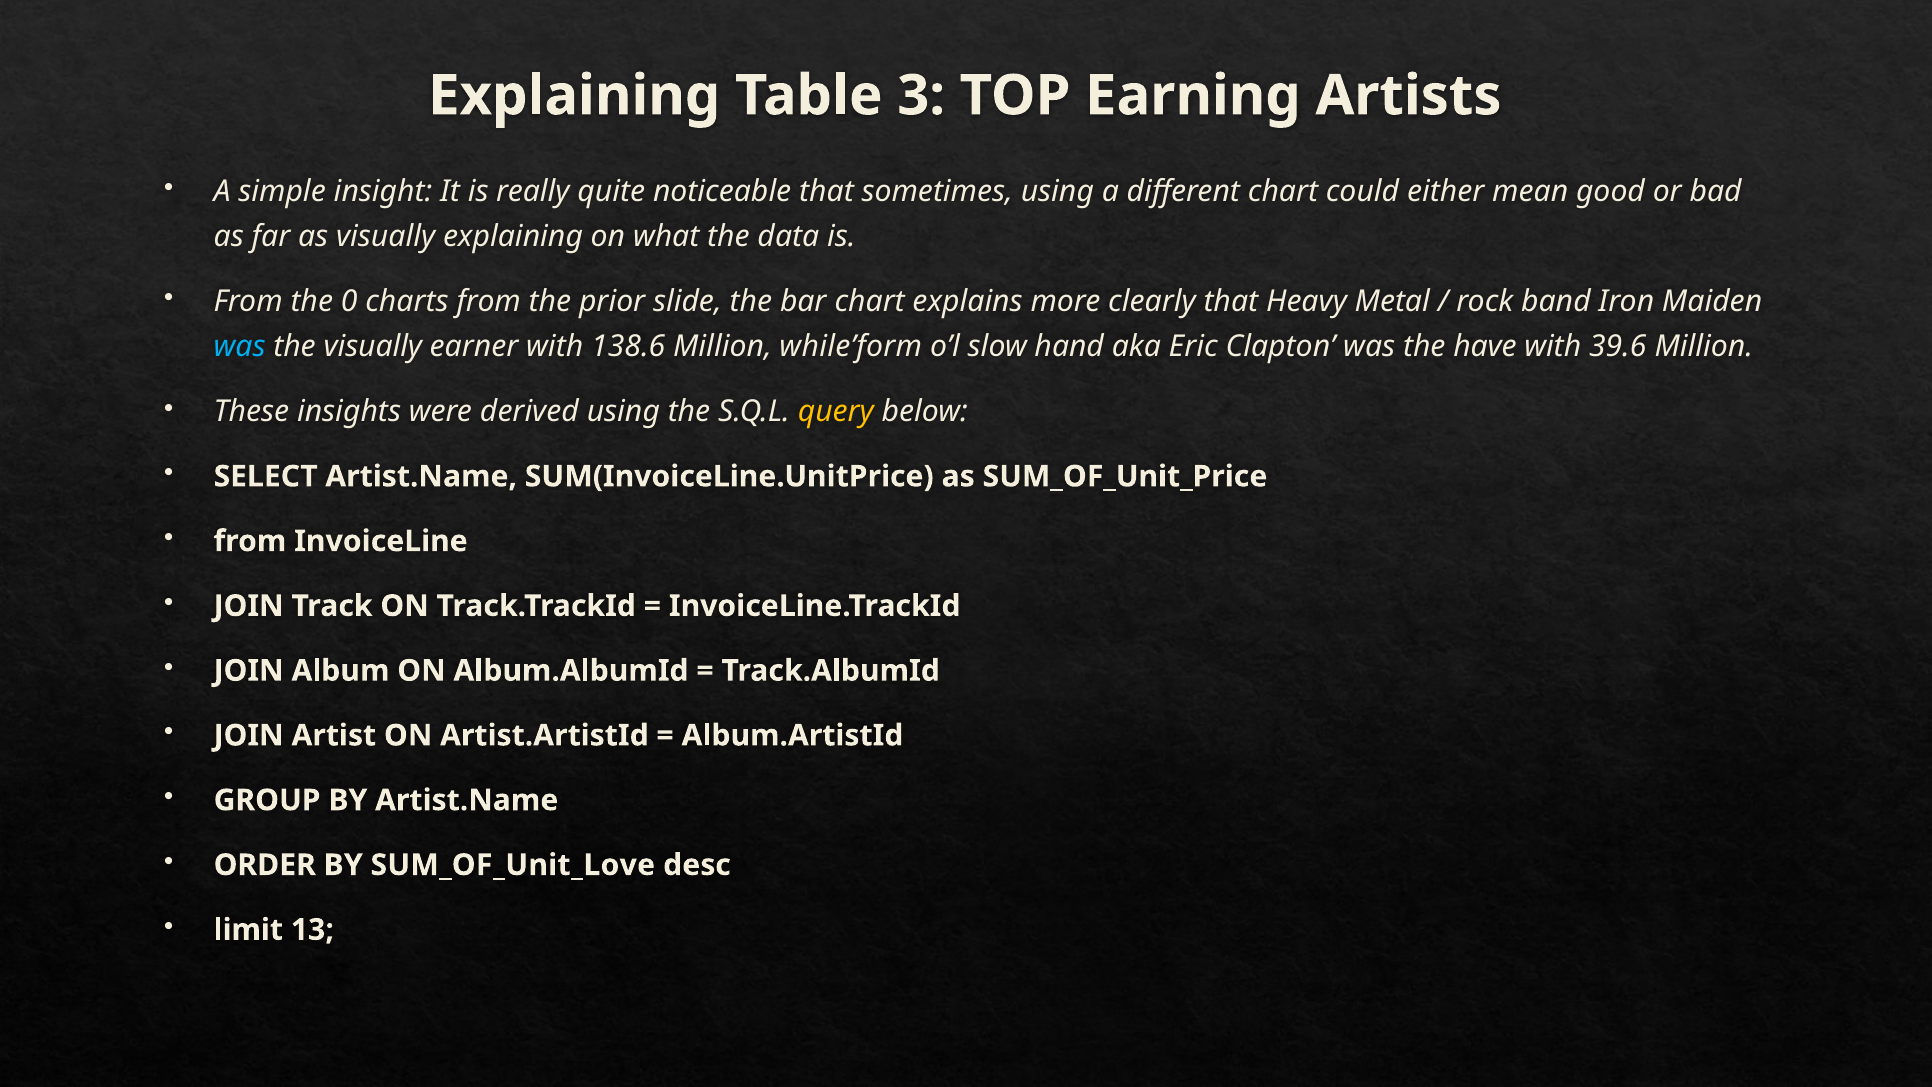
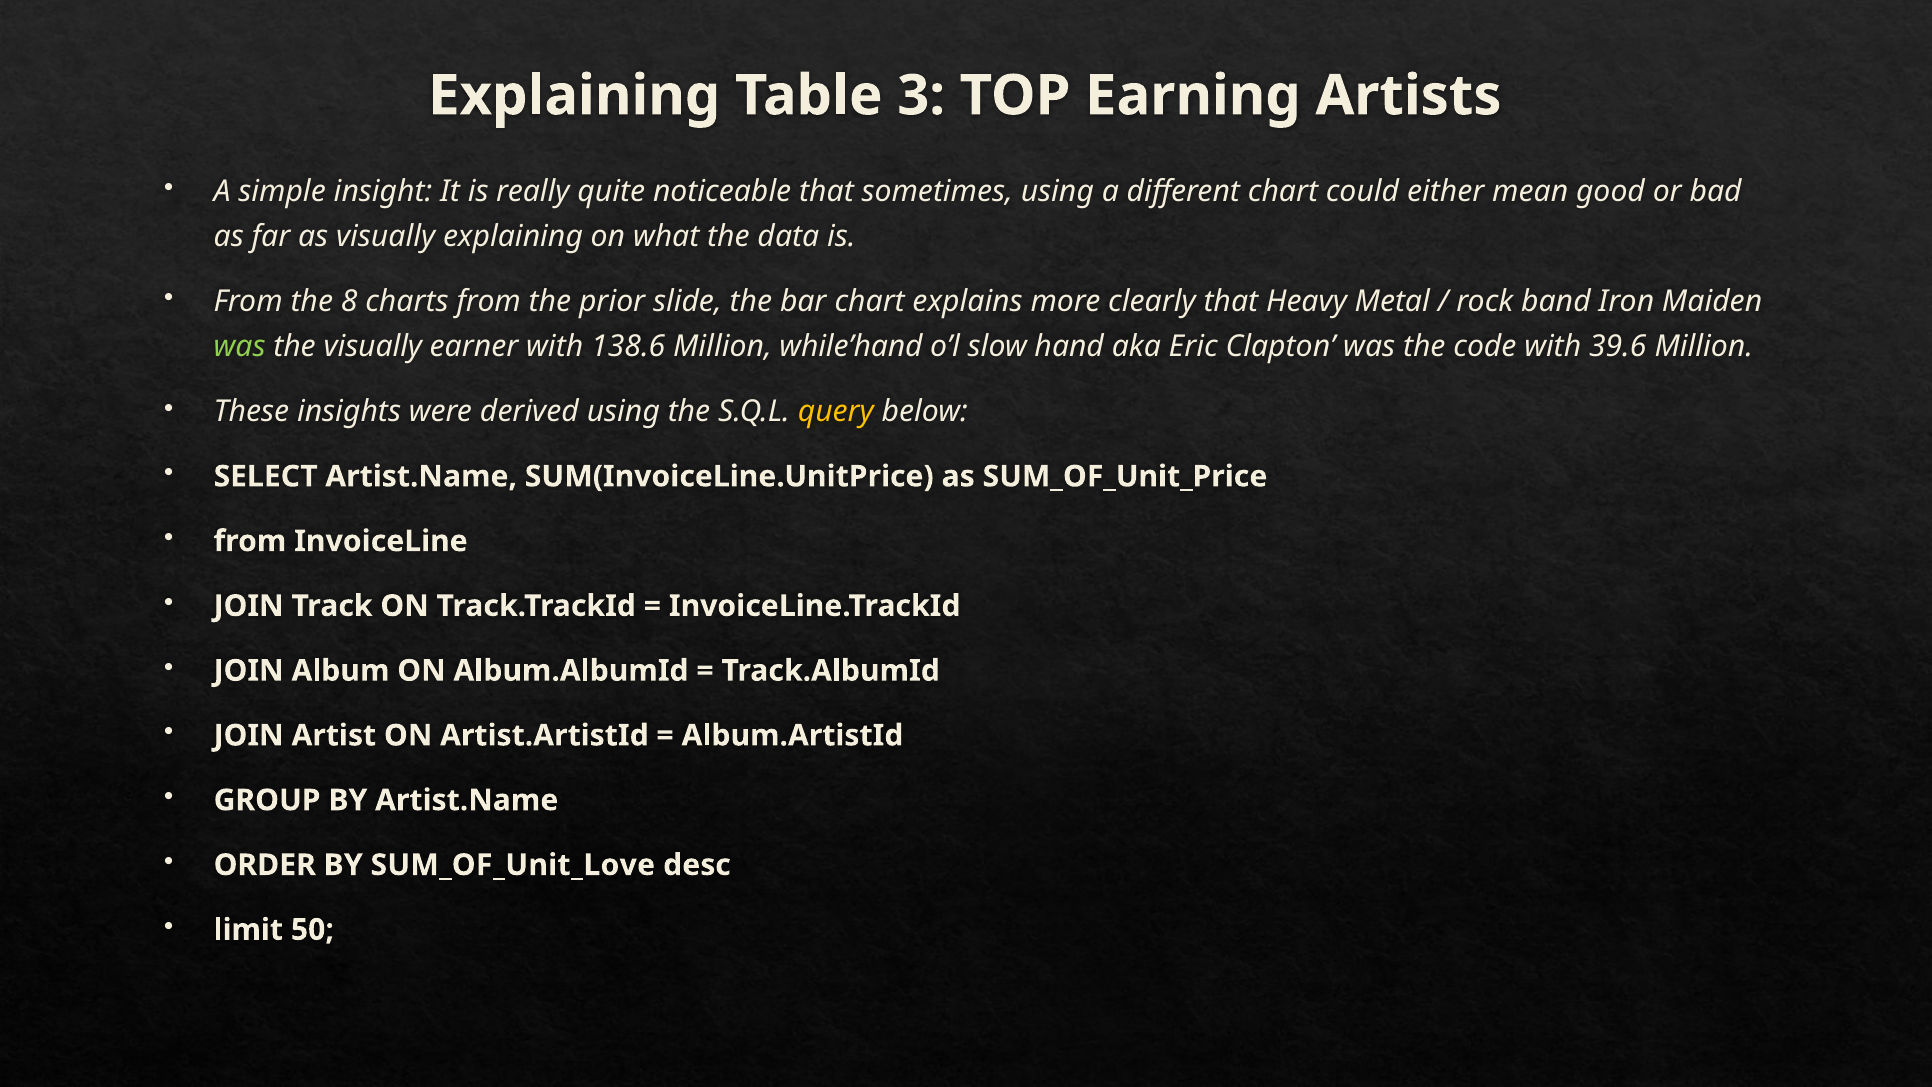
0: 0 -> 8 (349, 301)
was colour: light blue -> light green (240, 347)
while’form: while’form -> while’hand (851, 347)
have: have -> code (1485, 347)
13: 13 -> 50 (312, 930)
